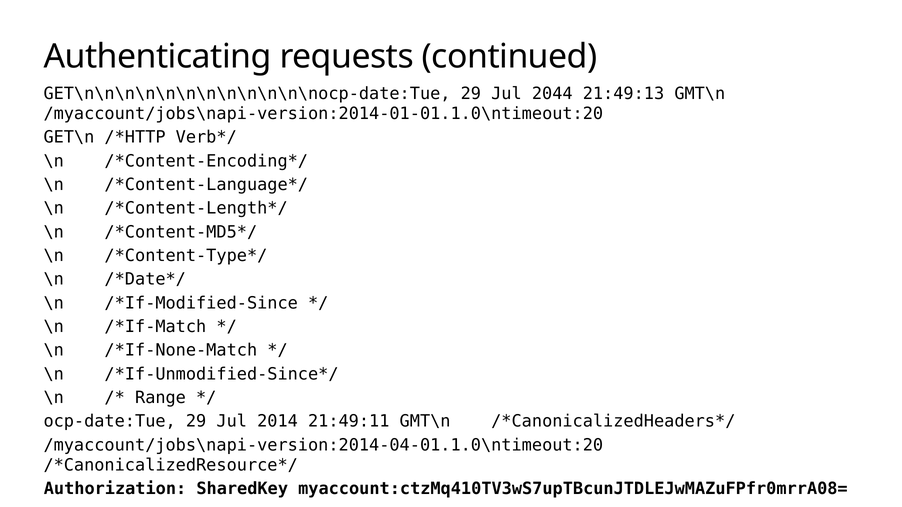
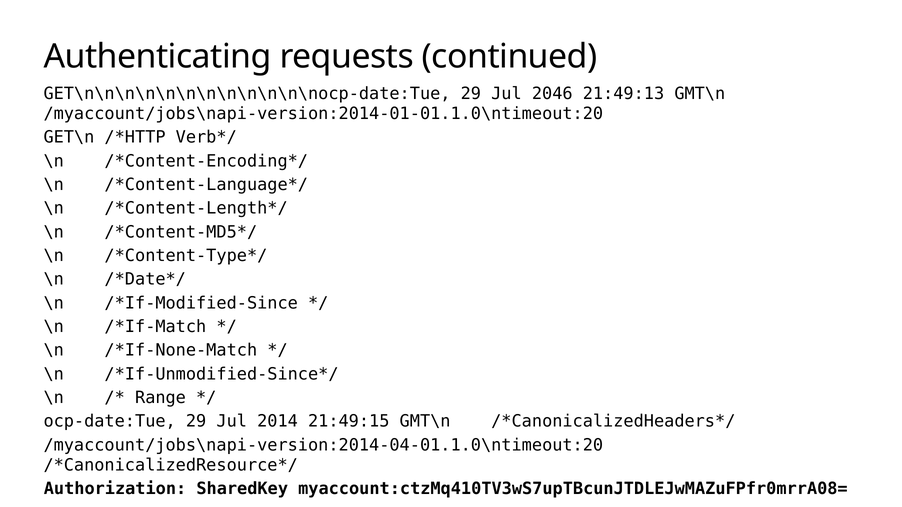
2044: 2044 -> 2046 (552, 94)
21:49:11: 21:49:11 -> 21:49:15 (349, 422)
